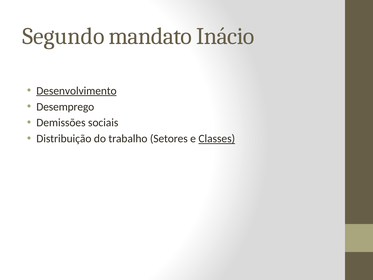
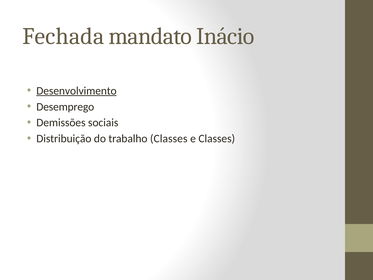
Segundo: Segundo -> Fechada (63, 36)
trabalho Setores: Setores -> Classes (169, 139)
Classes underline: present -> none (217, 139)
